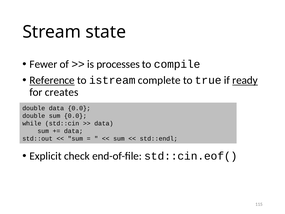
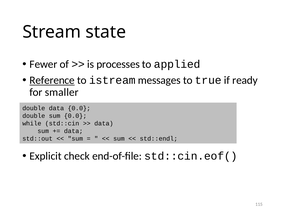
compile: compile -> applied (177, 64)
complete: complete -> messages (159, 80)
ready underline: present -> none (245, 80)
creates: creates -> smaller (62, 92)
